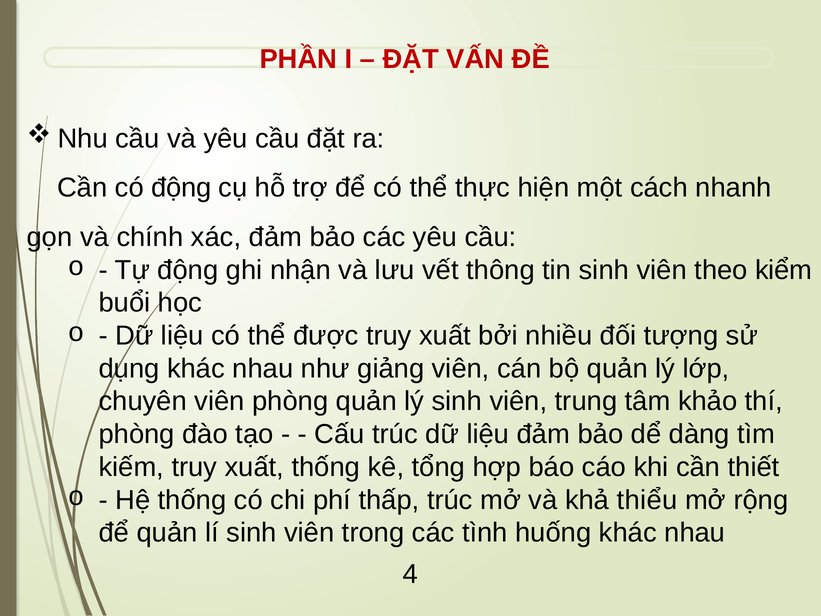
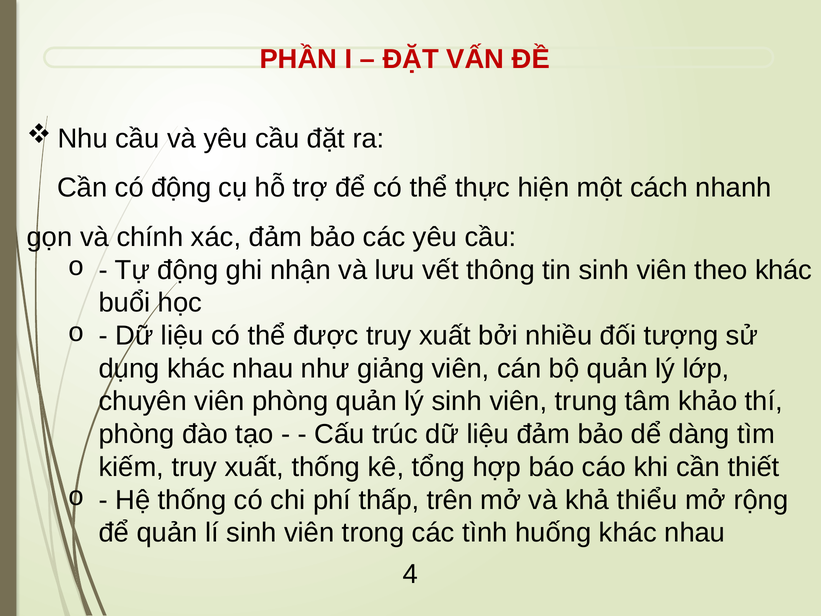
theo kiểm: kiểm -> khác (784, 270)
thấp trúc: trúc -> trên (450, 500)
